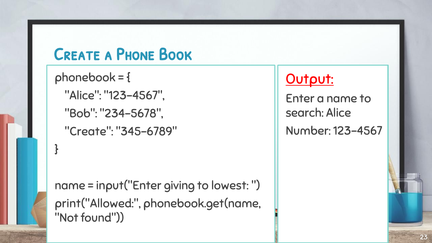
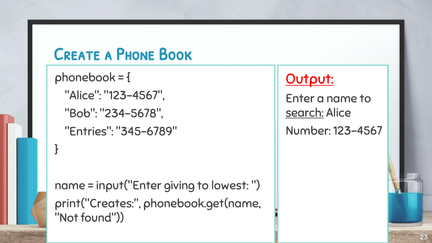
search underline: none -> present (305, 113)
Create: Create -> Entries (89, 132)
print("Allowed: print("Allowed -> print("Creates (98, 204)
